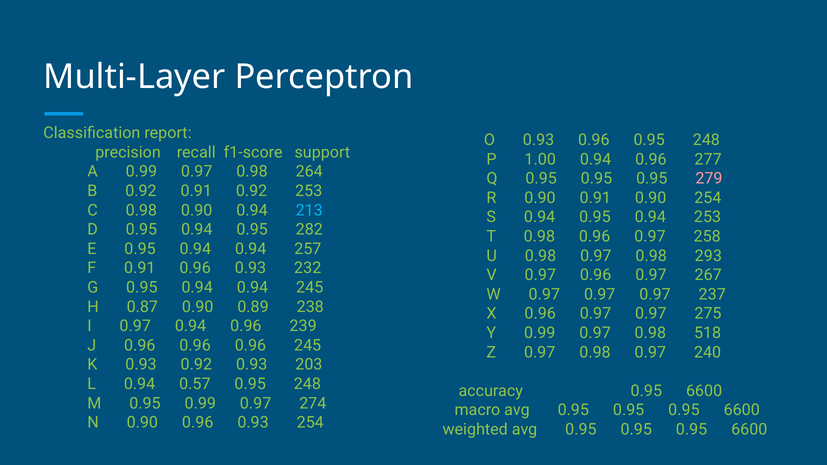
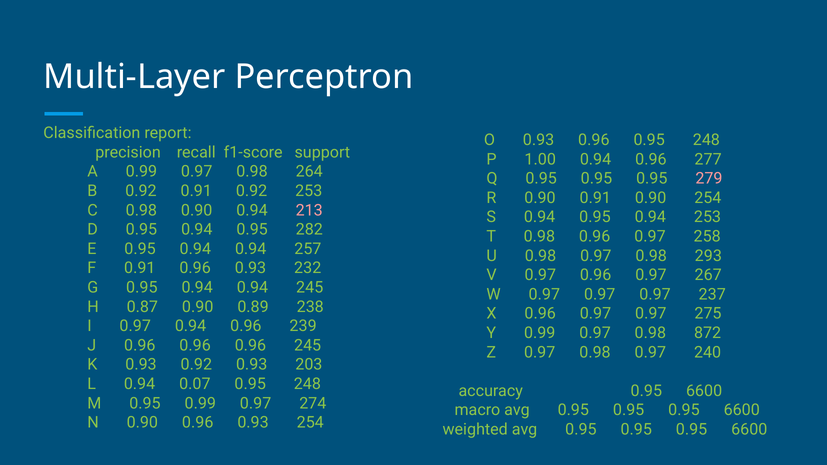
213 colour: light blue -> pink (309, 210)
518: 518 -> 872 (708, 333)
0.57: 0.57 -> 0.07 (195, 384)
